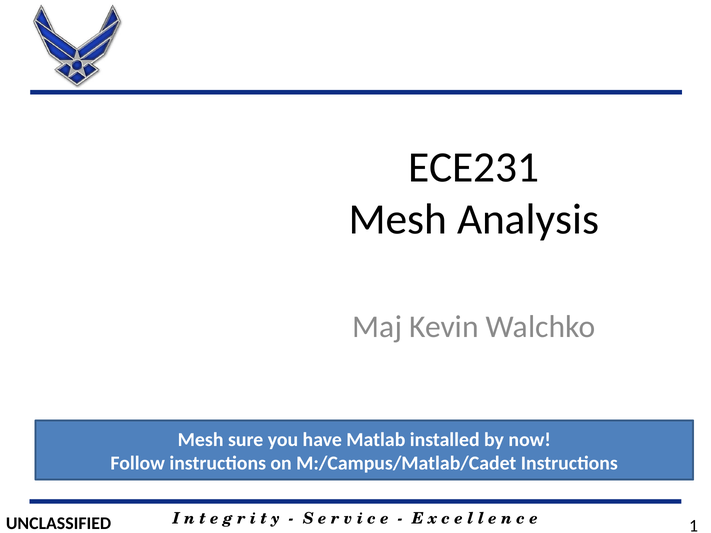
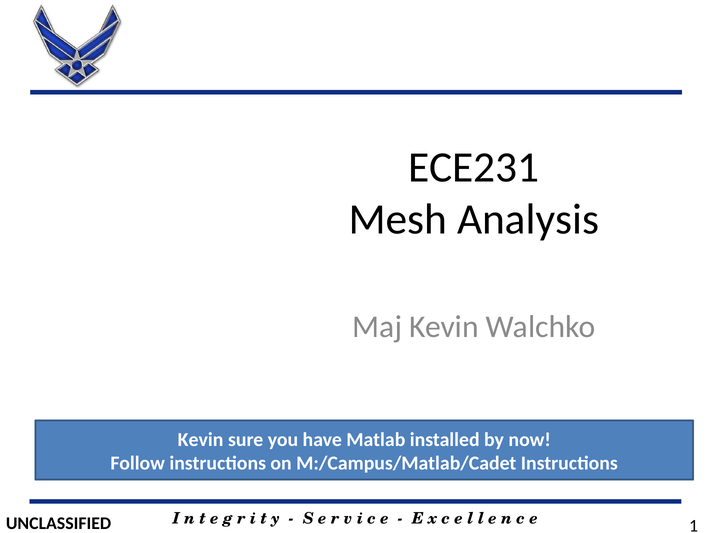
Mesh: Mesh -> Kevin (201, 440)
